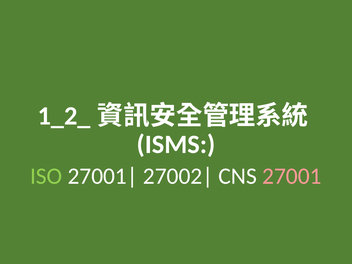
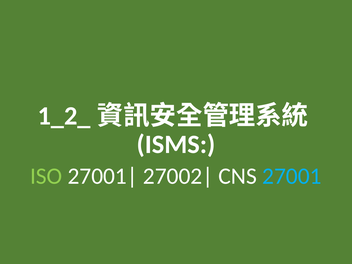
27001 colour: pink -> light blue (292, 176)
